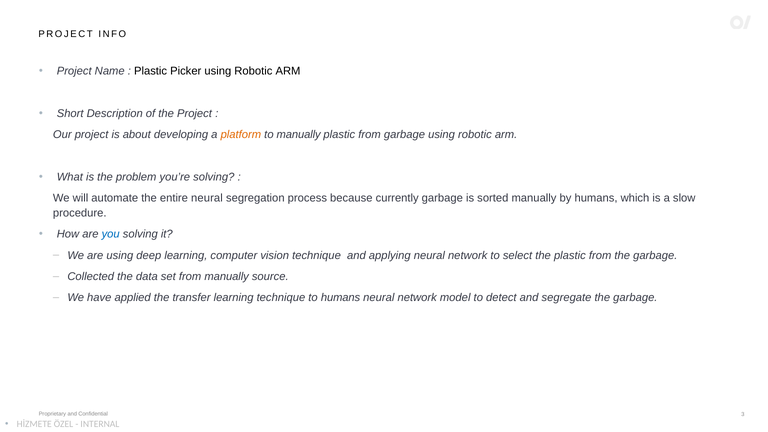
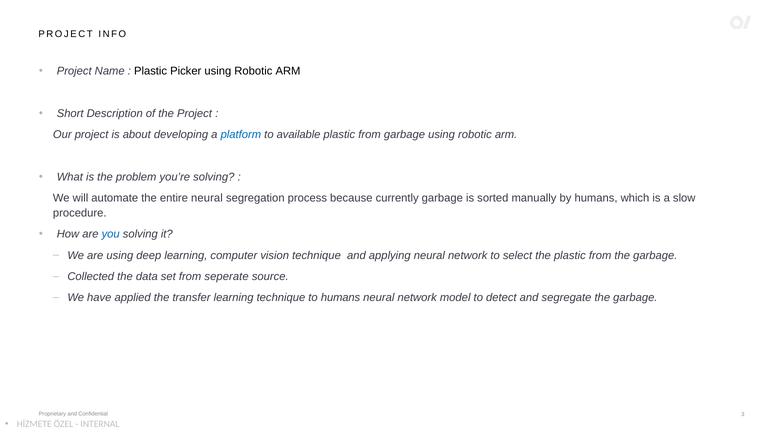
platform colour: orange -> blue (241, 135)
to manually: manually -> available (299, 135)
from manually: manually -> seperate (227, 277)
